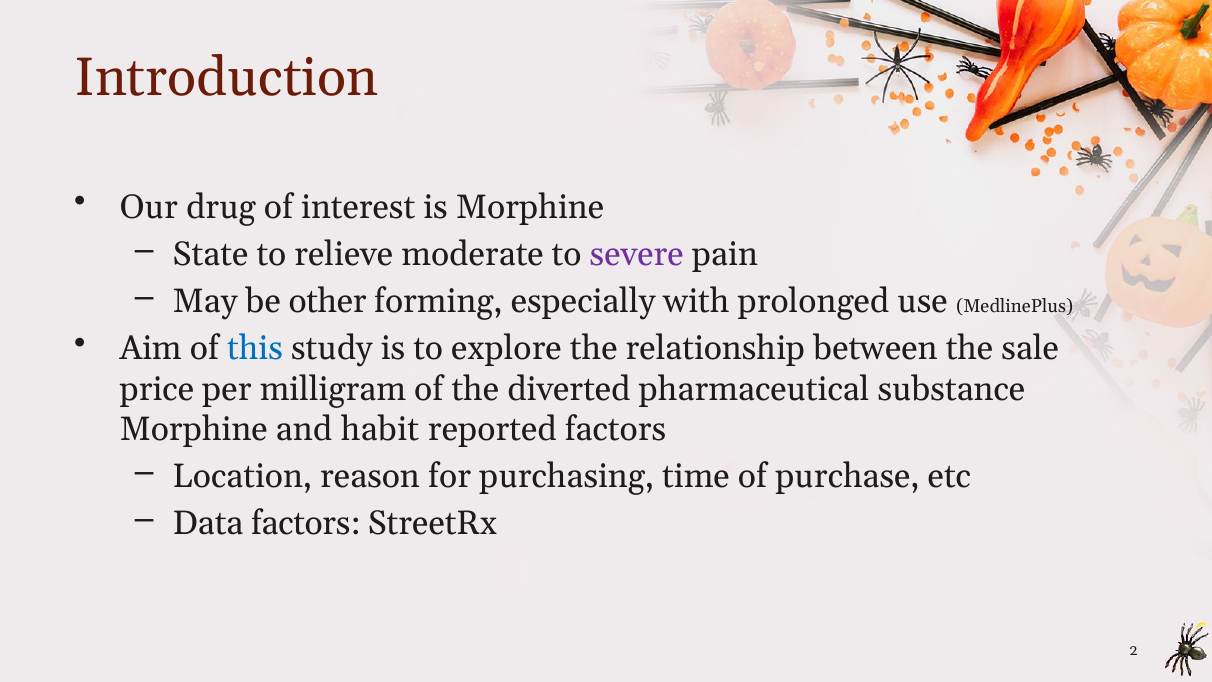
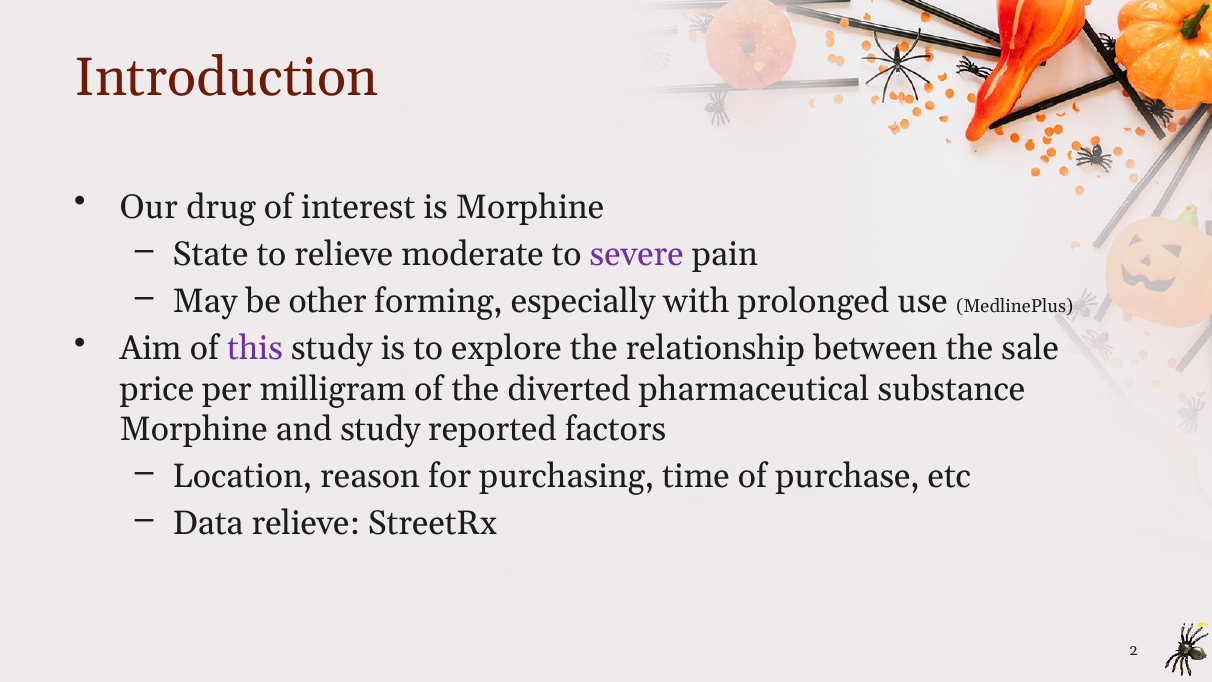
this colour: blue -> purple (255, 349)
and habit: habit -> study (380, 430)
Data factors: factors -> relieve (306, 524)
